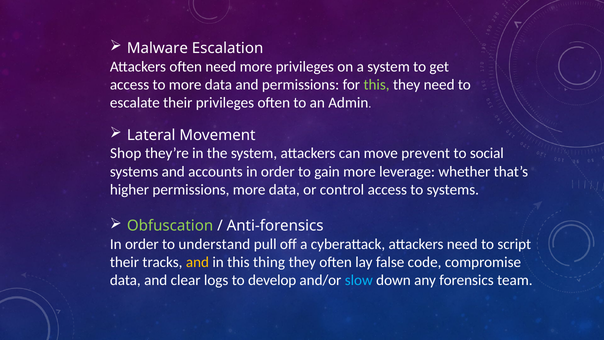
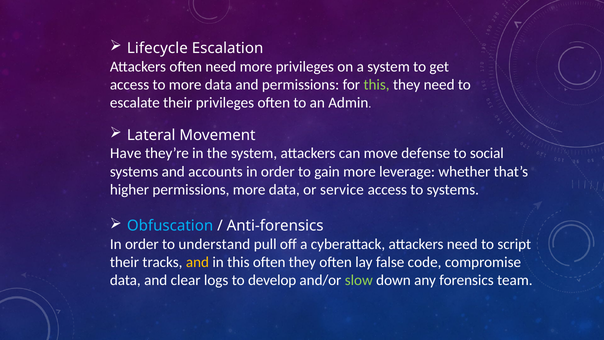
Malware: Malware -> Lifecycle (157, 48)
Shop: Shop -> Have (126, 153)
prevent: prevent -> defense (426, 153)
control: control -> service (342, 190)
Obfuscation colour: light green -> light blue (170, 226)
this thing: thing -> often (269, 262)
slow colour: light blue -> light green (359, 280)
